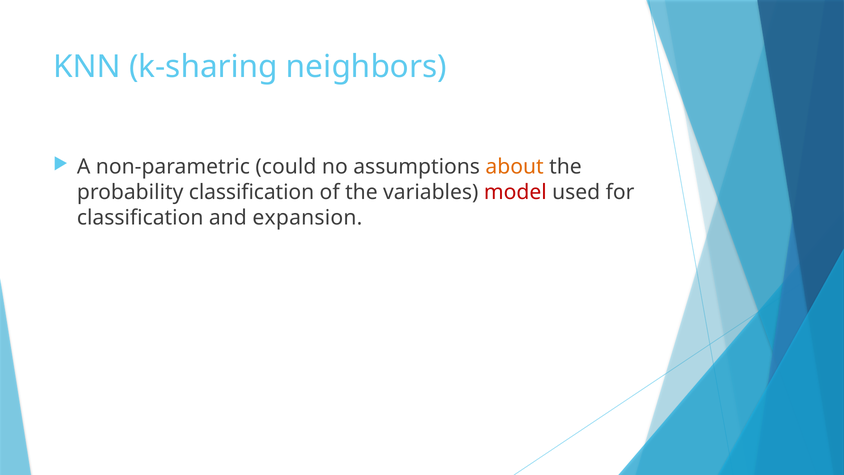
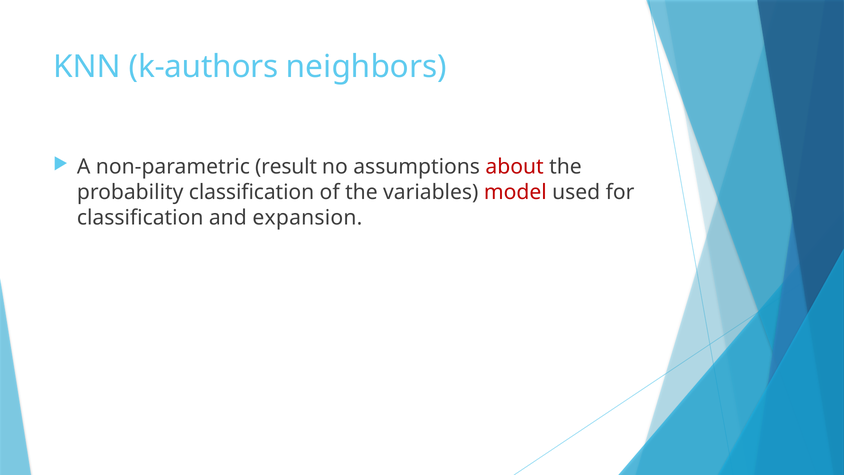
k-sharing: k-sharing -> k-authors (204, 67)
could: could -> result (286, 167)
about colour: orange -> red (515, 167)
